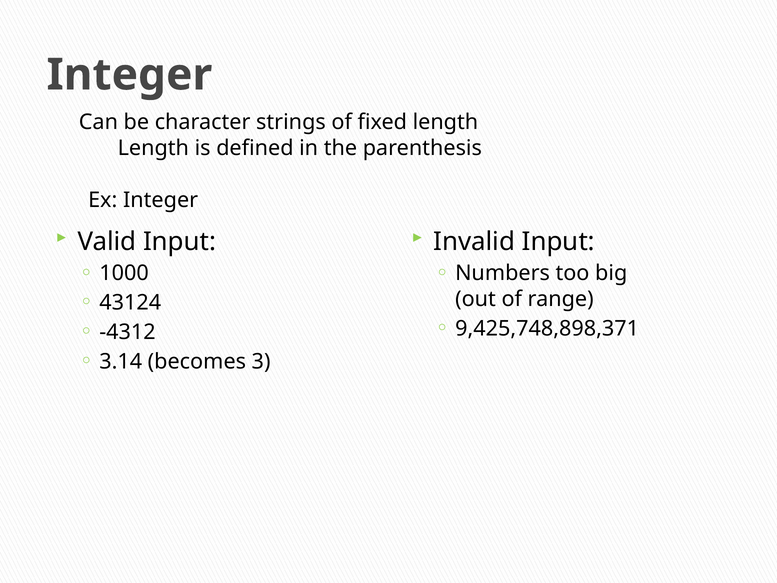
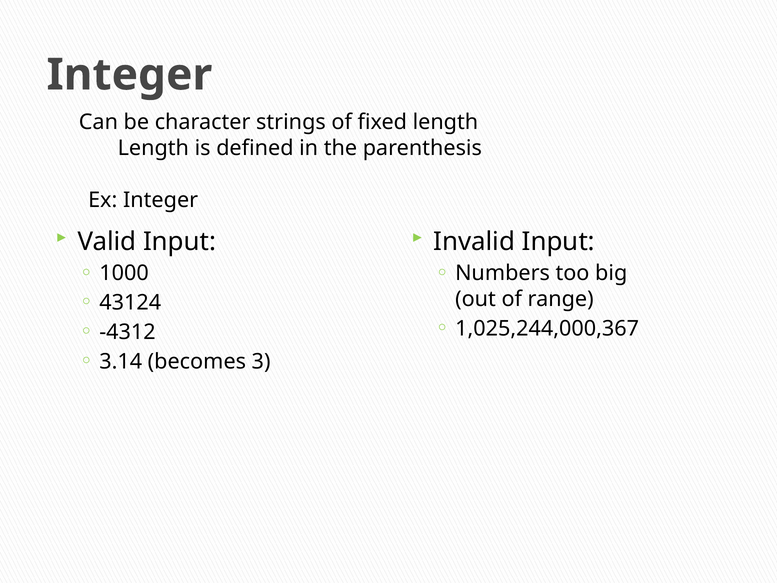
9,425,748,898,371: 9,425,748,898,371 -> 1,025,244,000,367 (547, 328)
